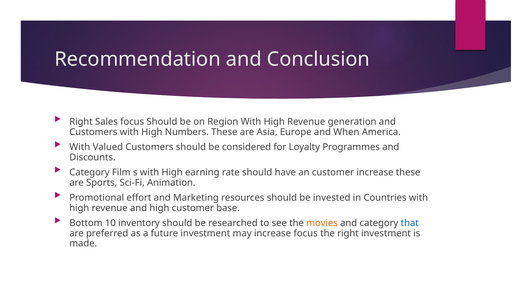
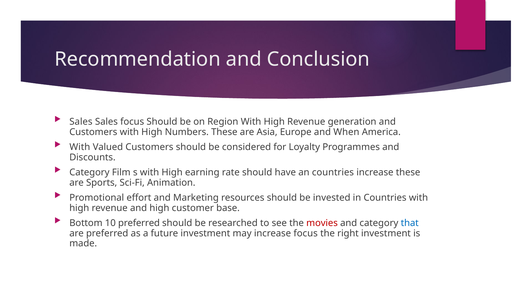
Right: Right -> Sales (81, 122)
an customer: customer -> countries (333, 173)
10 inventory: inventory -> preferred (139, 223)
movies colour: orange -> red (322, 223)
